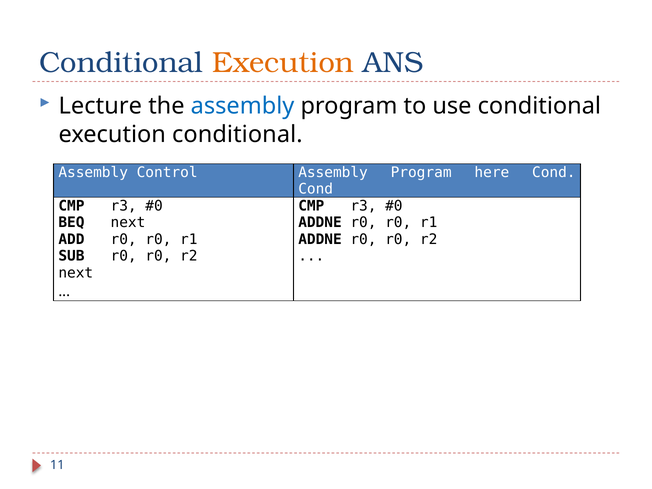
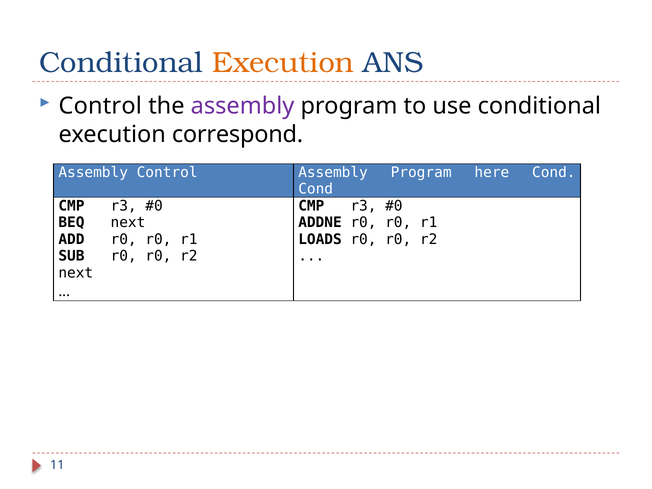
Lecture: Lecture -> Control (100, 106)
assembly colour: blue -> purple (243, 106)
execution conditional: conditional -> correspond (238, 134)
ADDNE: ADDNE -> LOADS (320, 239)
